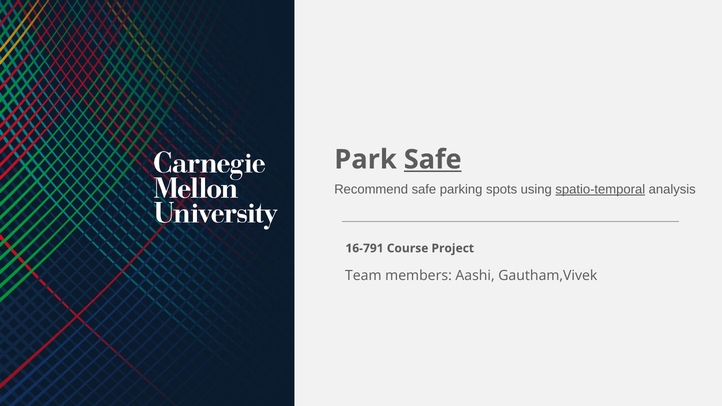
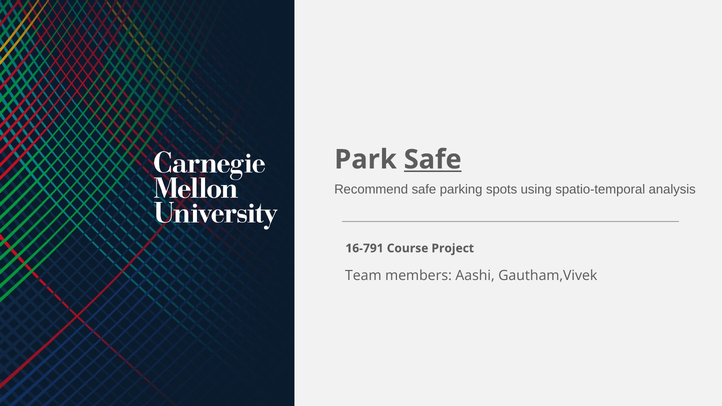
spatio-temporal underline: present -> none (600, 189)
